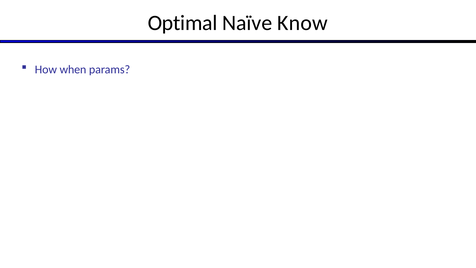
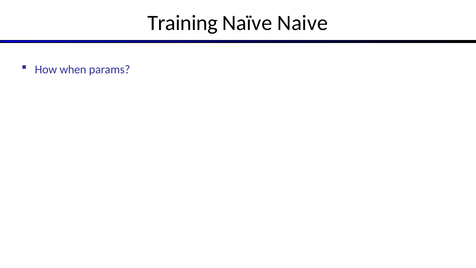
Optimal: Optimal -> Training (183, 23)
Know: Know -> Naive (303, 23)
